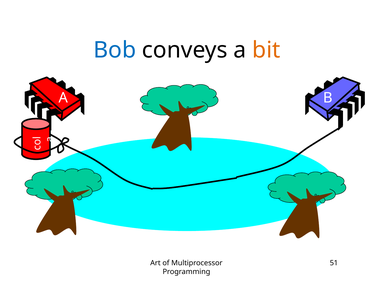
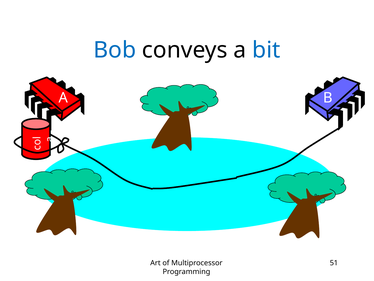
bit colour: orange -> blue (266, 50)
